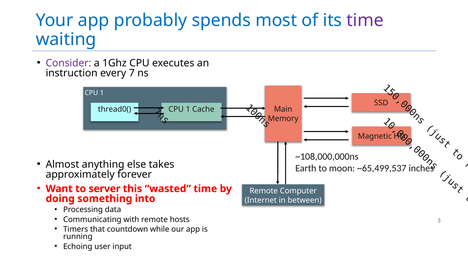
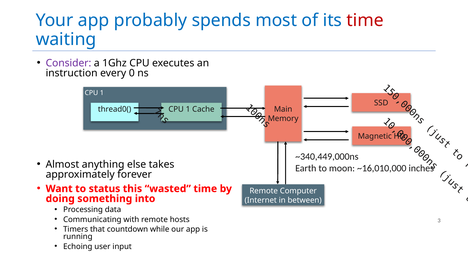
time colour: purple -> red (365, 21)
every 7: 7 -> 0 (132, 73)
~108,000,000ns: ~108,000,000ns -> ~340,449,000ns (327, 157)
~65,499,537: ~65,499,537 -> ~16,010,000 (382, 169)
server: server -> status (104, 189)
